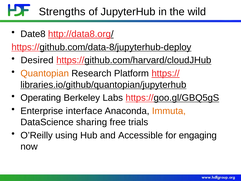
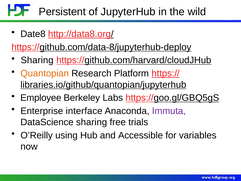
Strengths: Strengths -> Persistent (62, 12)
Desired: Desired -> Sharing (37, 60)
Operating: Operating -> Employee (41, 98)
Immuta colour: orange -> purple (169, 111)
engaging: engaging -> variables (198, 135)
